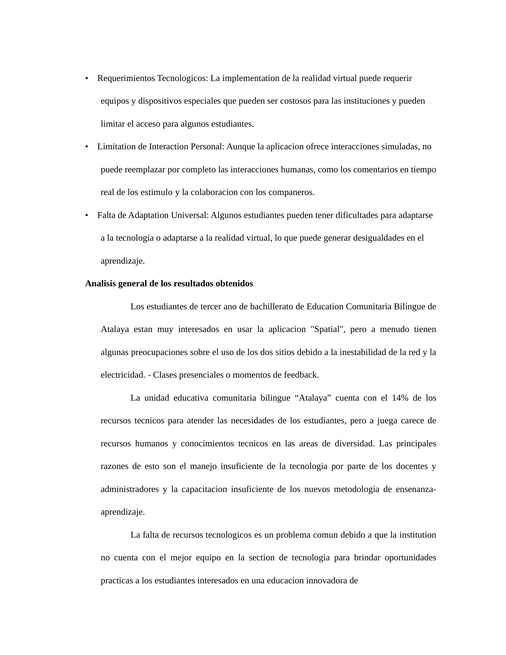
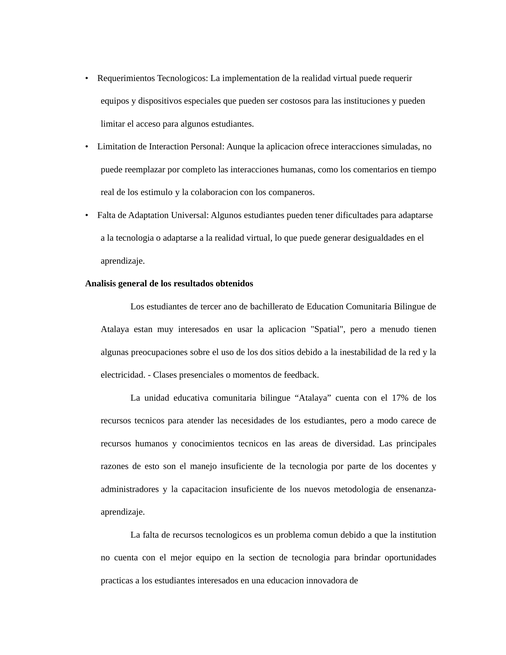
14%: 14% -> 17% (400, 398)
juega: juega -> modo (387, 421)
